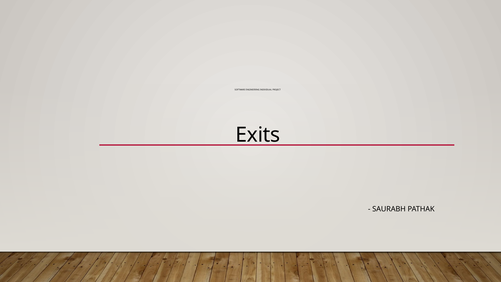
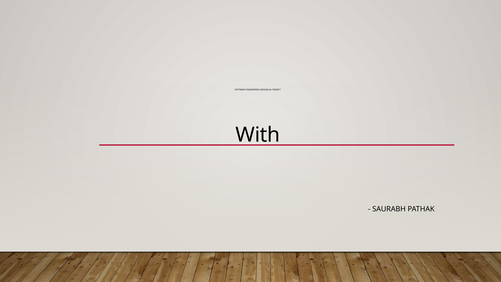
Exits: Exits -> With (258, 135)
